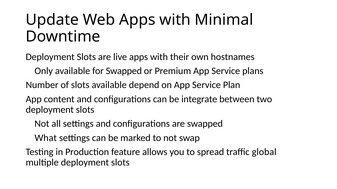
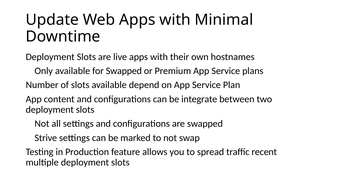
What: What -> Strive (46, 138)
global: global -> recent (264, 152)
